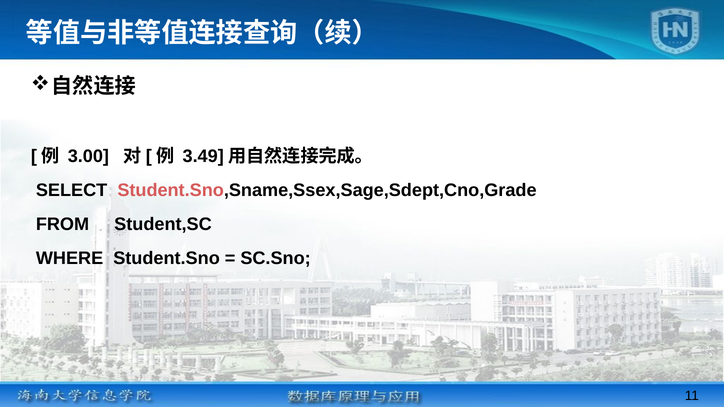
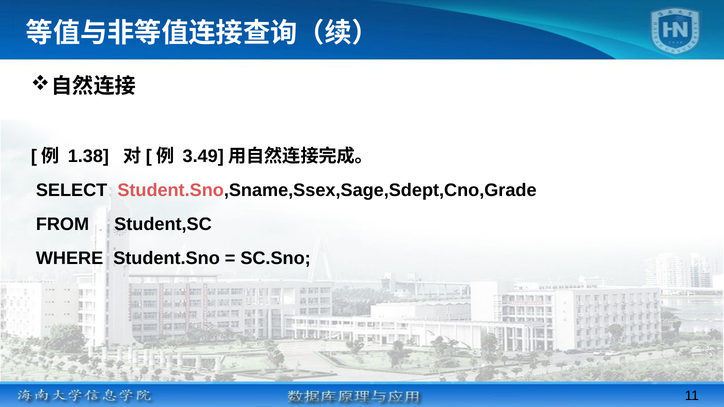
3.00: 3.00 -> 1.38 (88, 156)
